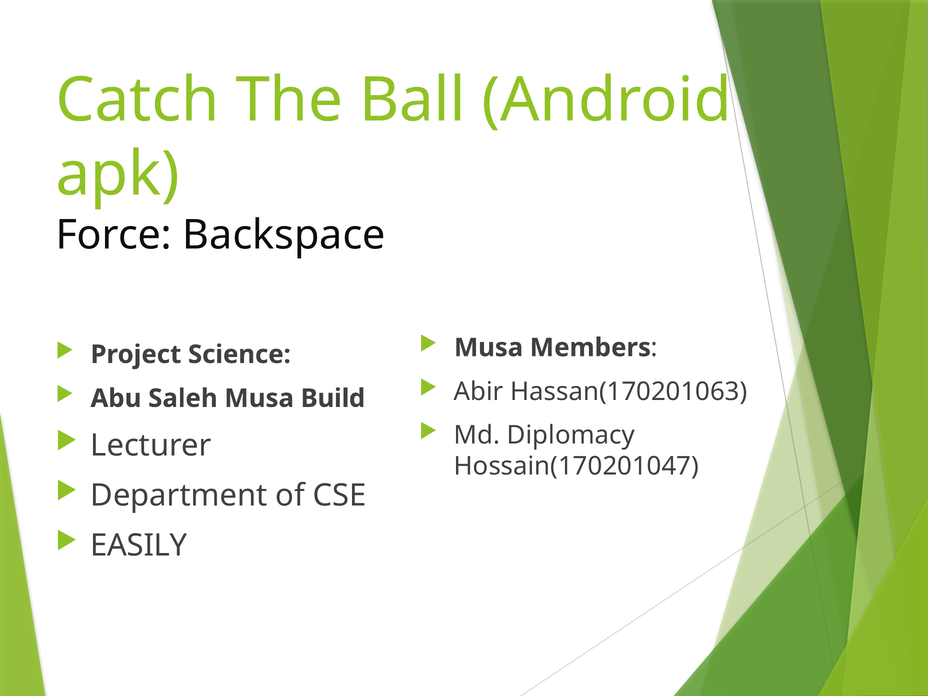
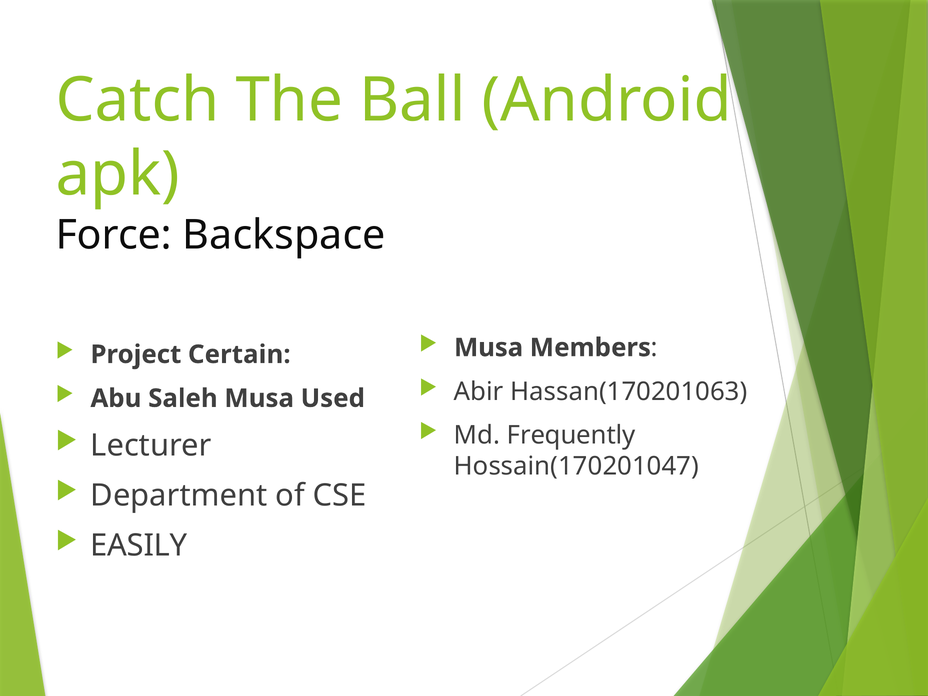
Science: Science -> Certain (239, 355)
Build: Build -> Used (333, 398)
Diplomacy: Diplomacy -> Frequently (571, 435)
